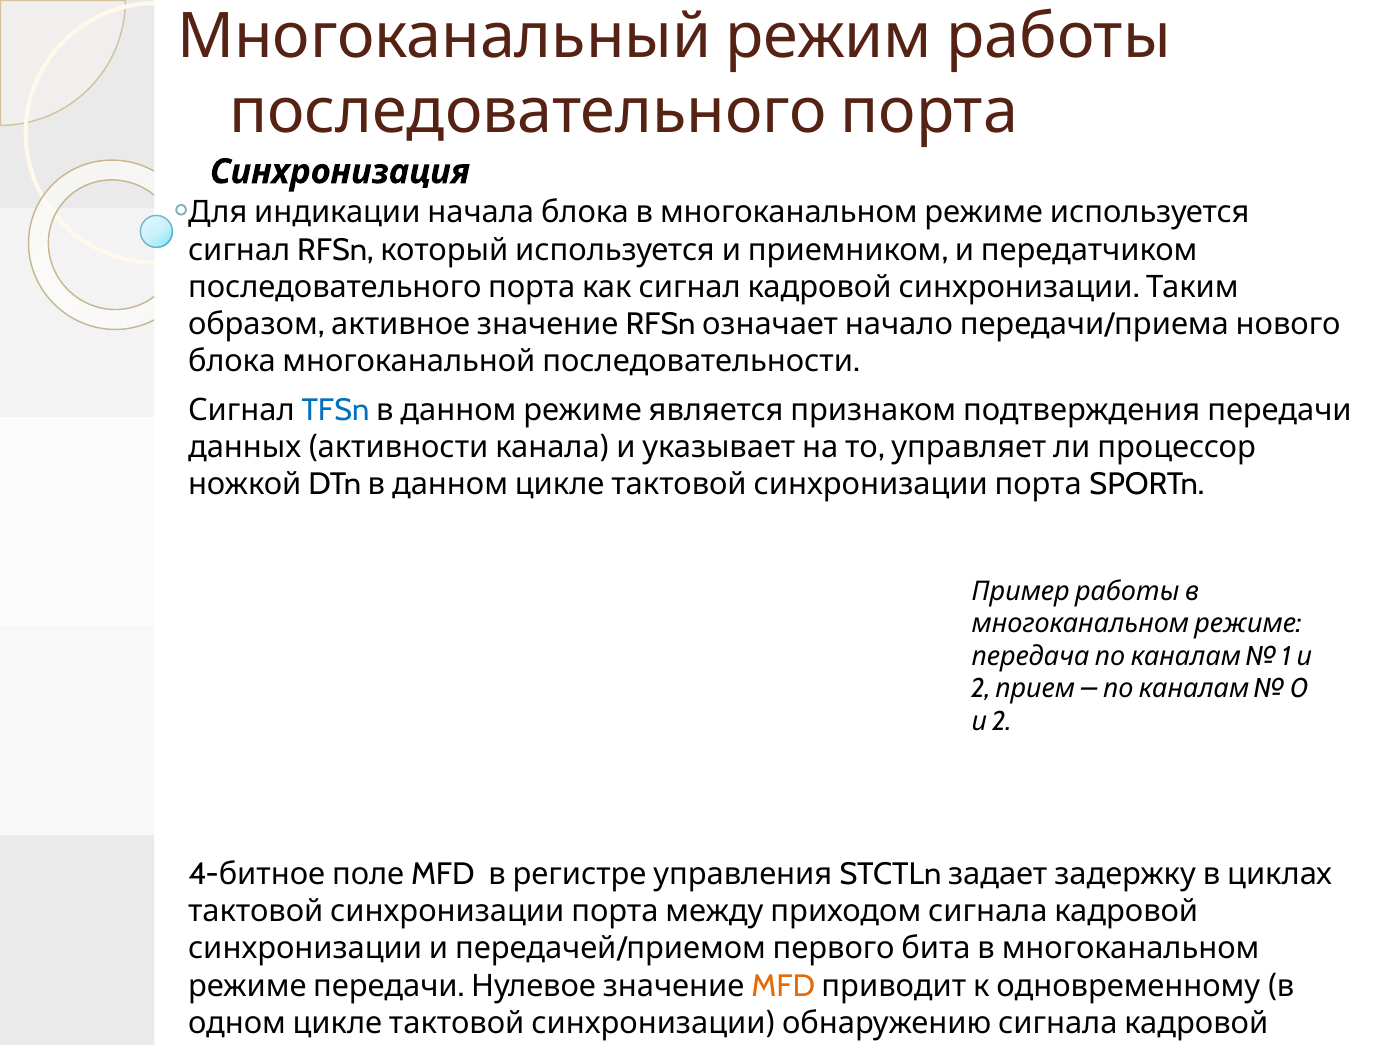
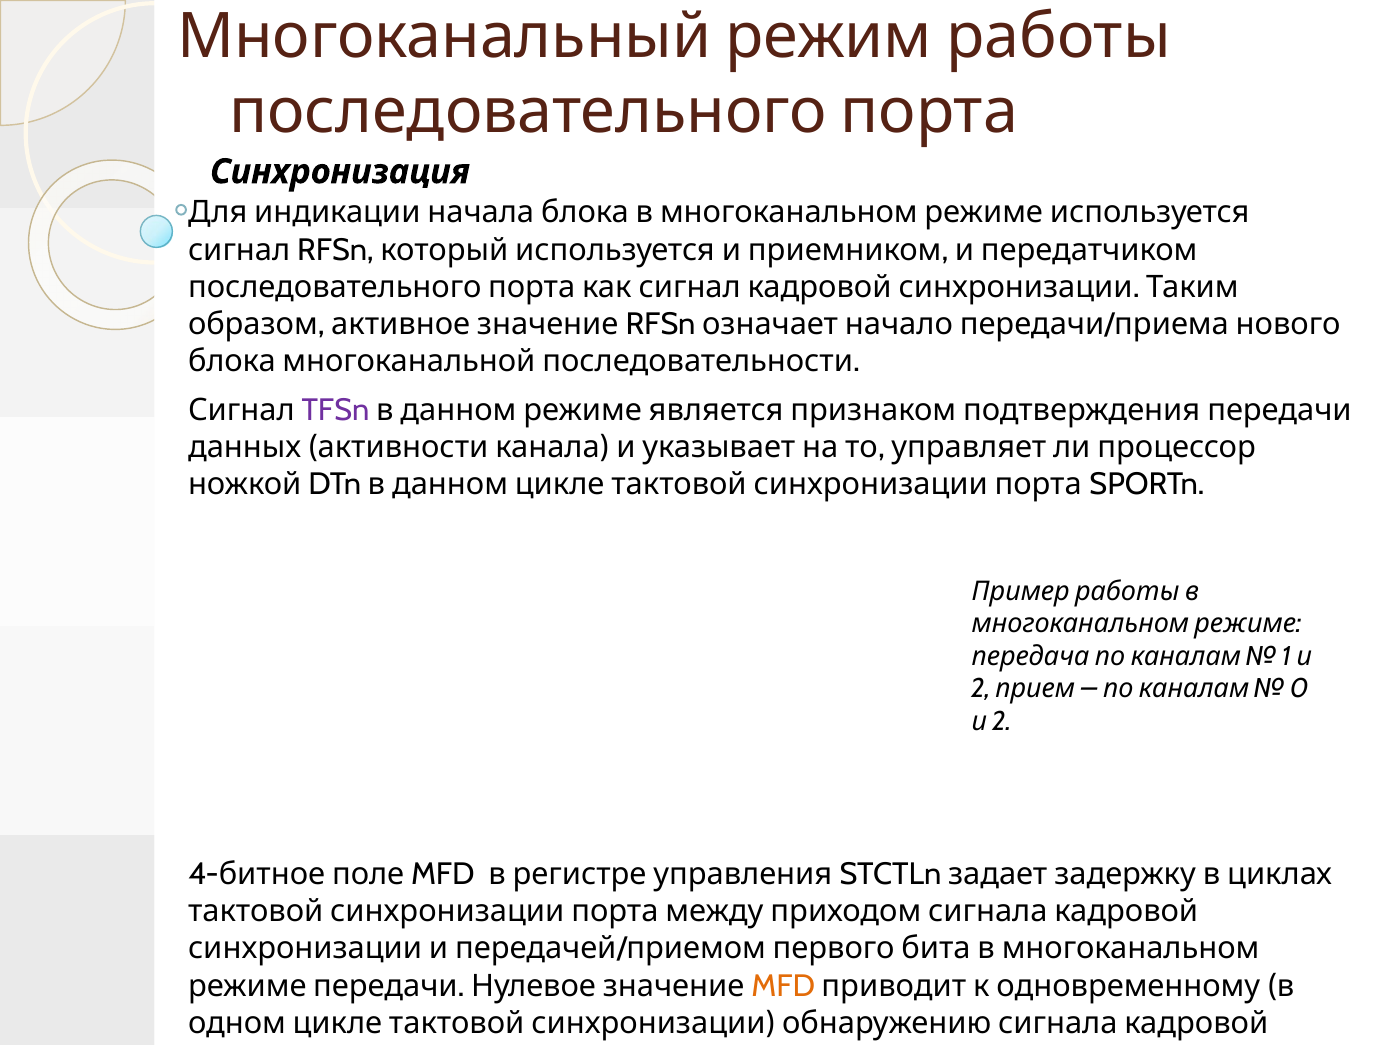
TFSn colour: blue -> purple (335, 410)
